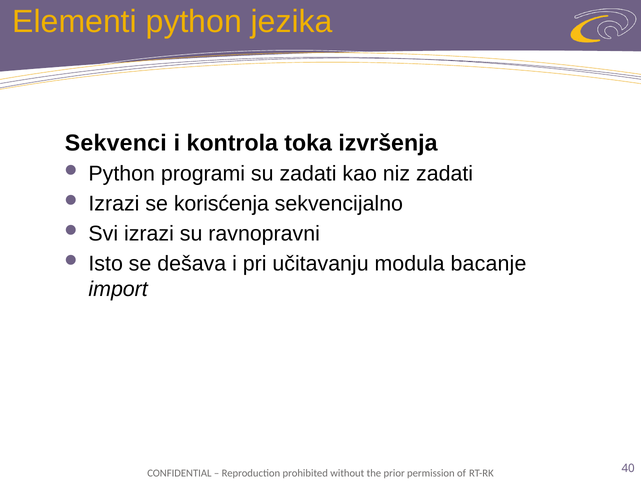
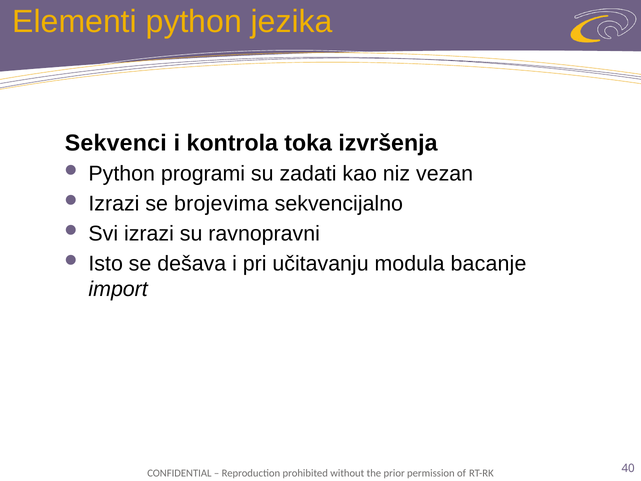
niz zadati: zadati -> vezan (445, 174)
korisćenja: korisćenja -> brojevima (221, 204)
